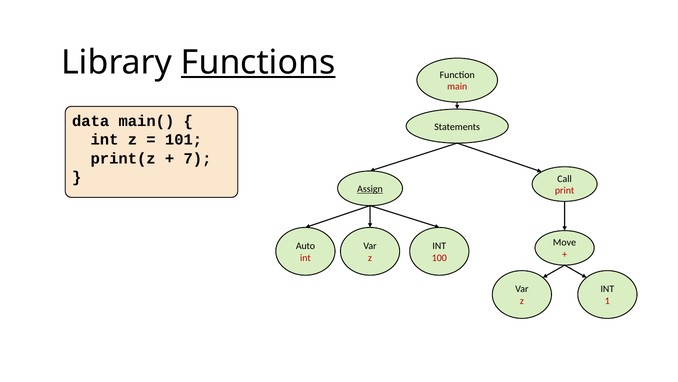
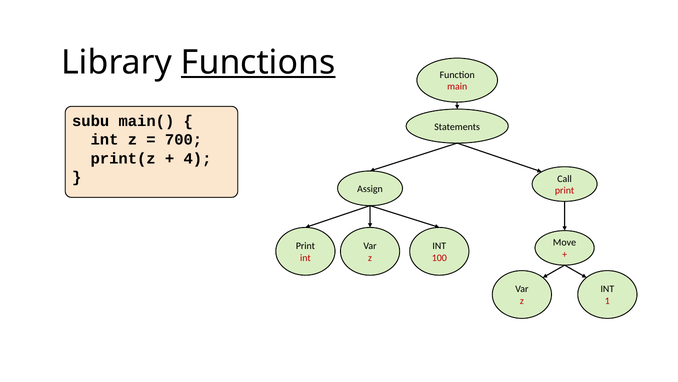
data: data -> subu (91, 121)
101: 101 -> 700 (184, 139)
7: 7 -> 4 (198, 158)
Assign underline: present -> none (370, 189)
Auto: Auto -> Print (305, 246)
